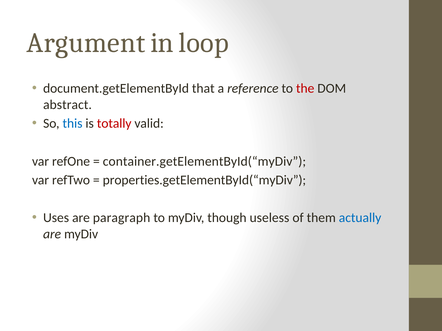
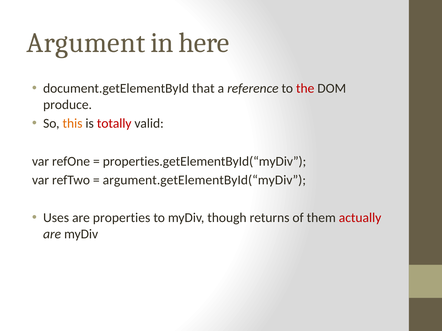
loop: loop -> here (204, 43)
abstract: abstract -> produce (68, 105)
this colour: blue -> orange (73, 124)
container.getElementById(“myDiv: container.getElementById(“myDiv -> properties.getElementById(“myDiv (204, 162)
properties.getElementById(“myDiv: properties.getElementById(“myDiv -> argument.getElementById(“myDiv (204, 180)
paragraph: paragraph -> properties (122, 218)
useless: useless -> returns (270, 218)
actually colour: blue -> red (360, 218)
